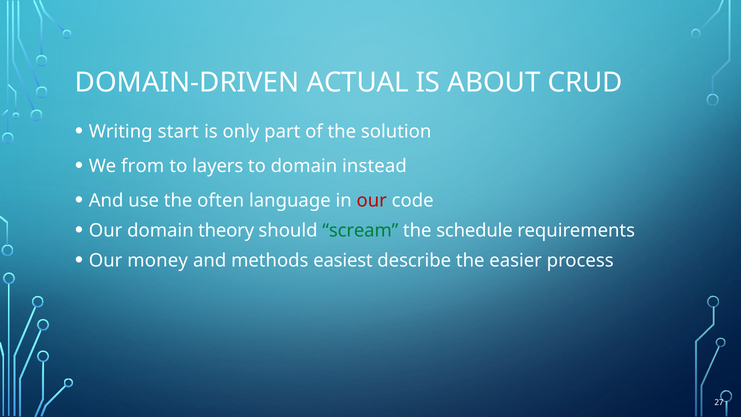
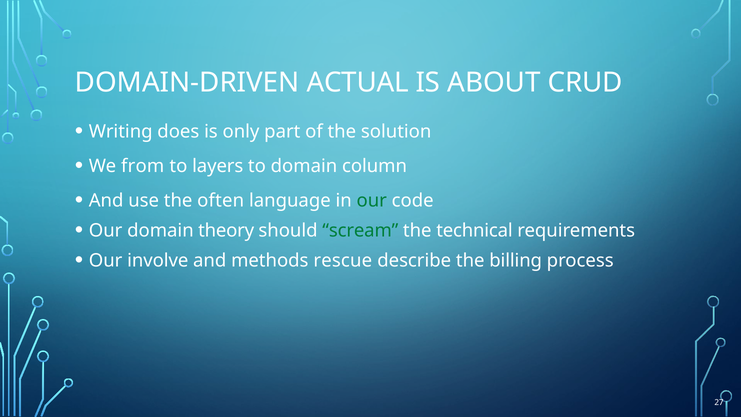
start: start -> does (178, 132)
instead: instead -> column (375, 166)
our colour: red -> green (372, 200)
schedule: schedule -> technical (475, 230)
money: money -> involve (158, 260)
easiest: easiest -> rescue (343, 260)
easier: easier -> billing (516, 260)
